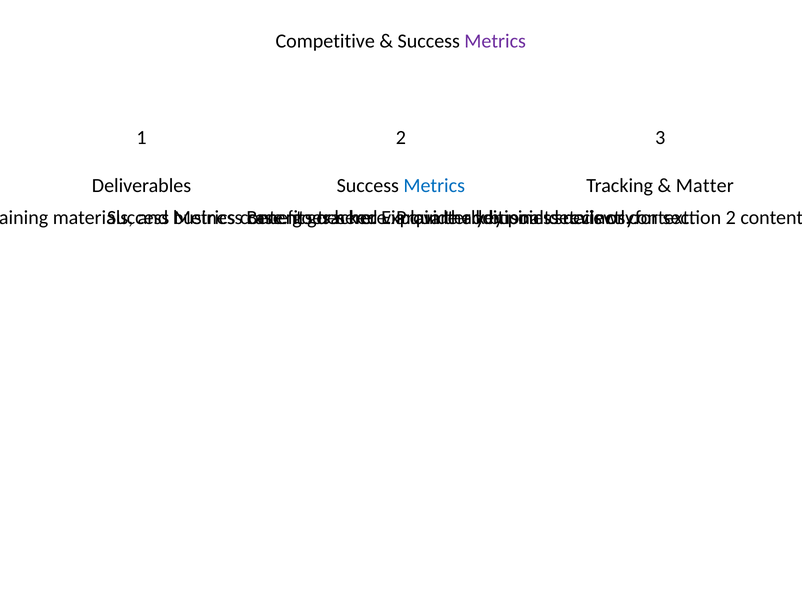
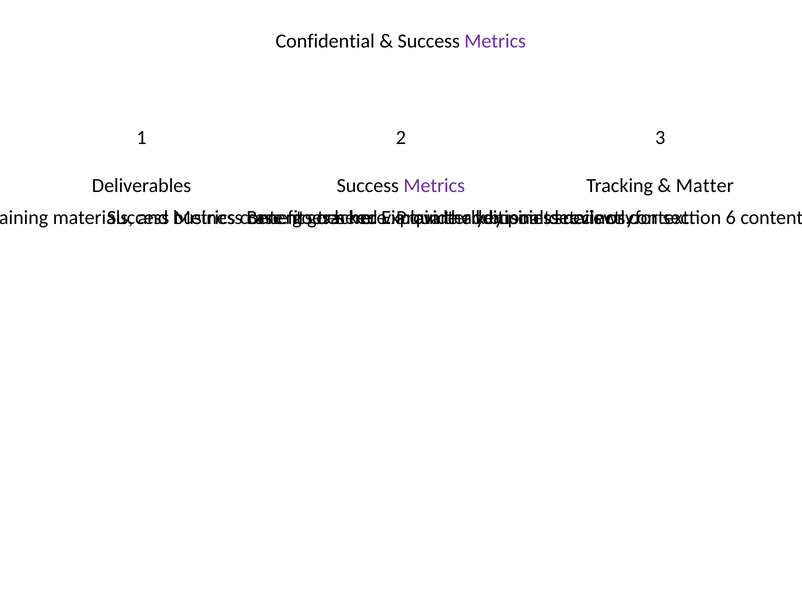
Competitive: Competitive -> Confidential (325, 41)
Metrics colour: blue -> purple (434, 186)
2: 2 -> 6 (731, 218)
